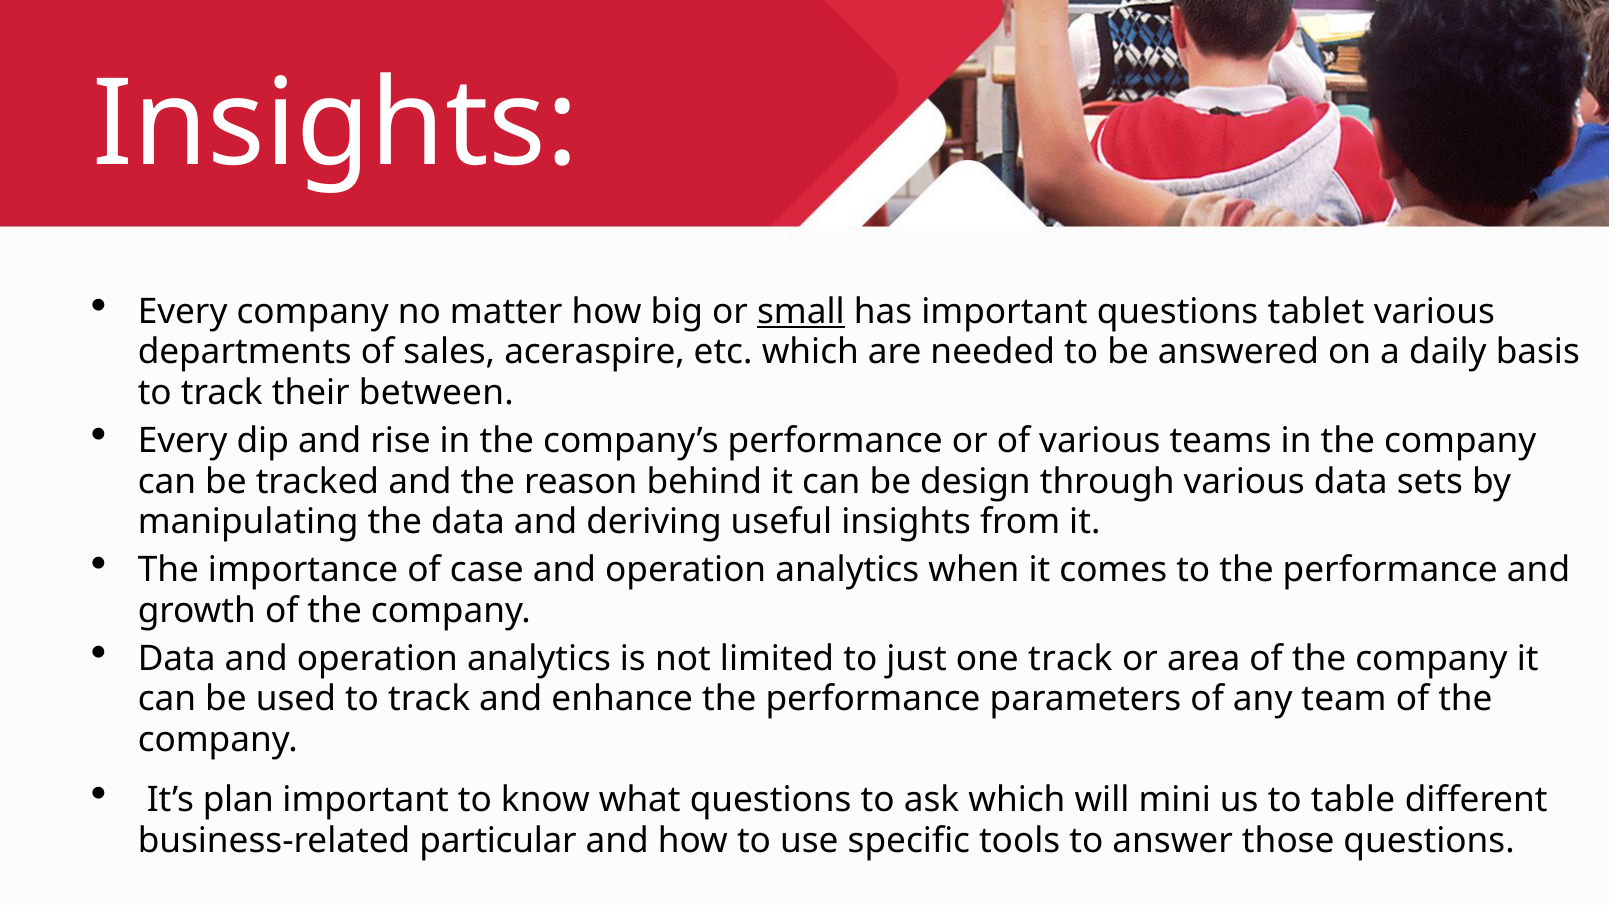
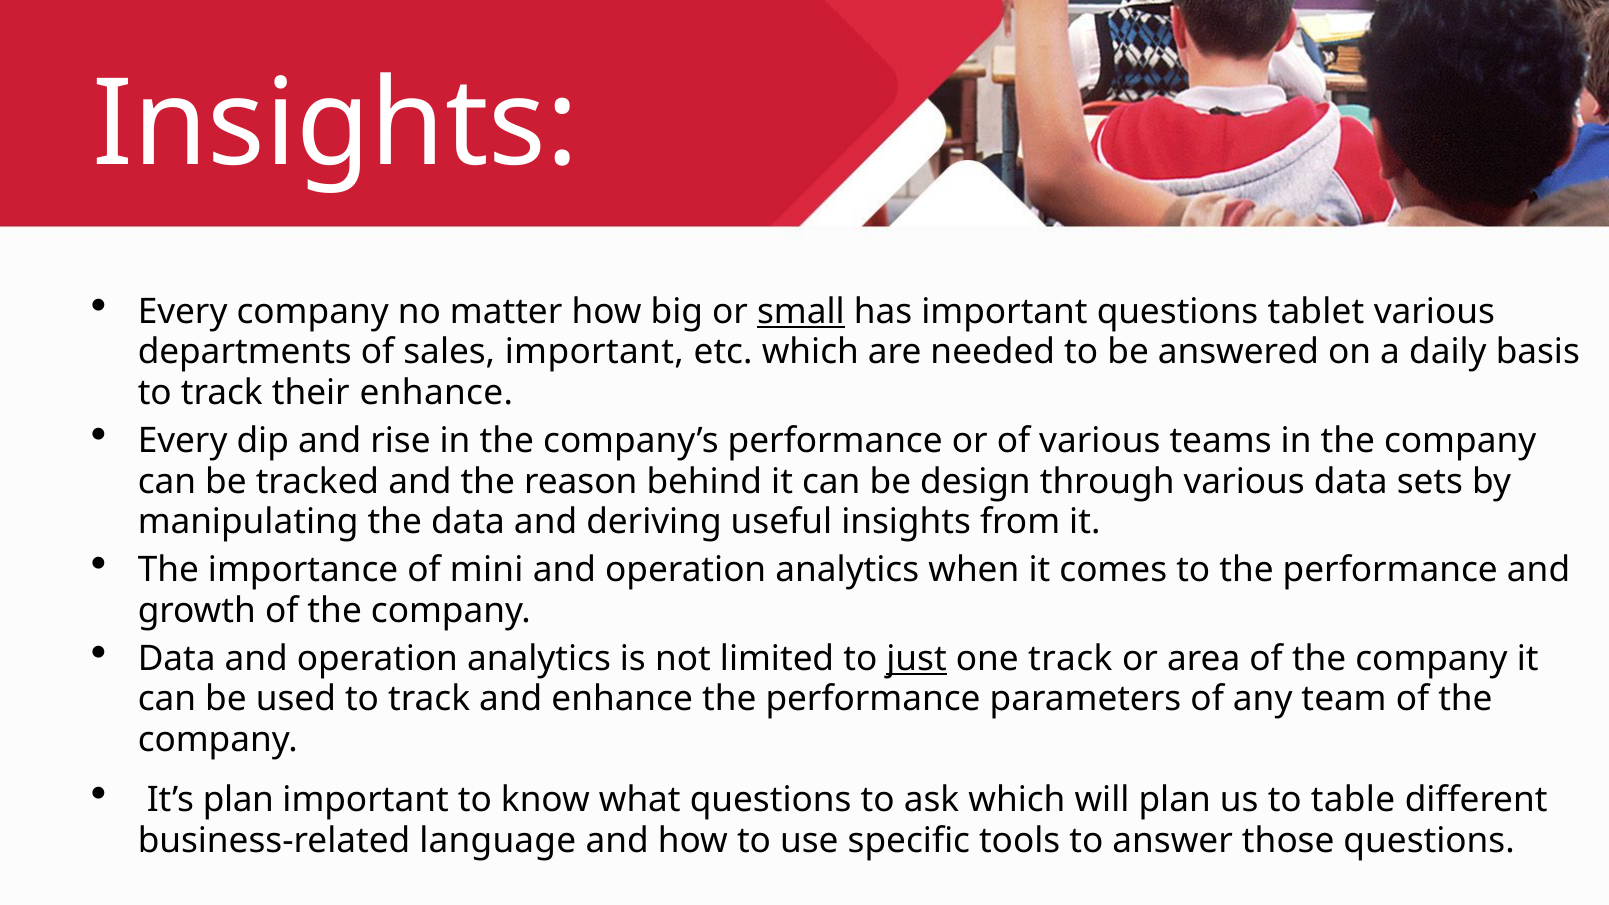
sales aceraspire: aceraspire -> important (594, 352)
their between: between -> enhance (436, 393)
case: case -> mini (487, 570)
just underline: none -> present (917, 659)
will mini: mini -> plan (1175, 800)
particular: particular -> language (498, 841)
